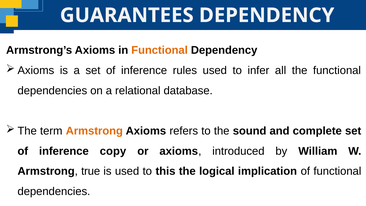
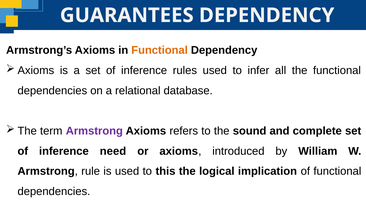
Armstrong colour: orange -> purple (94, 131)
copy: copy -> need (113, 151)
true: true -> rule (91, 171)
